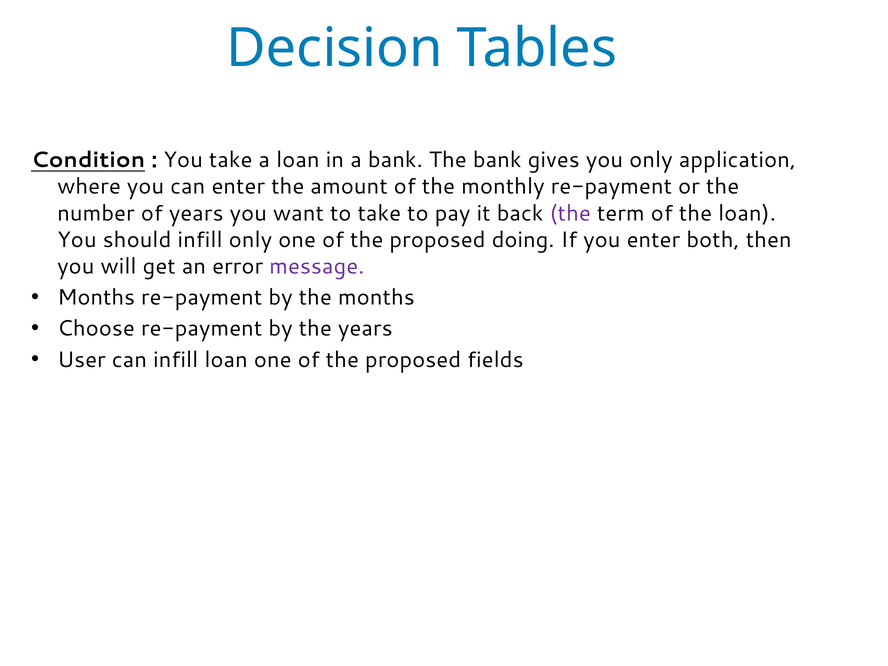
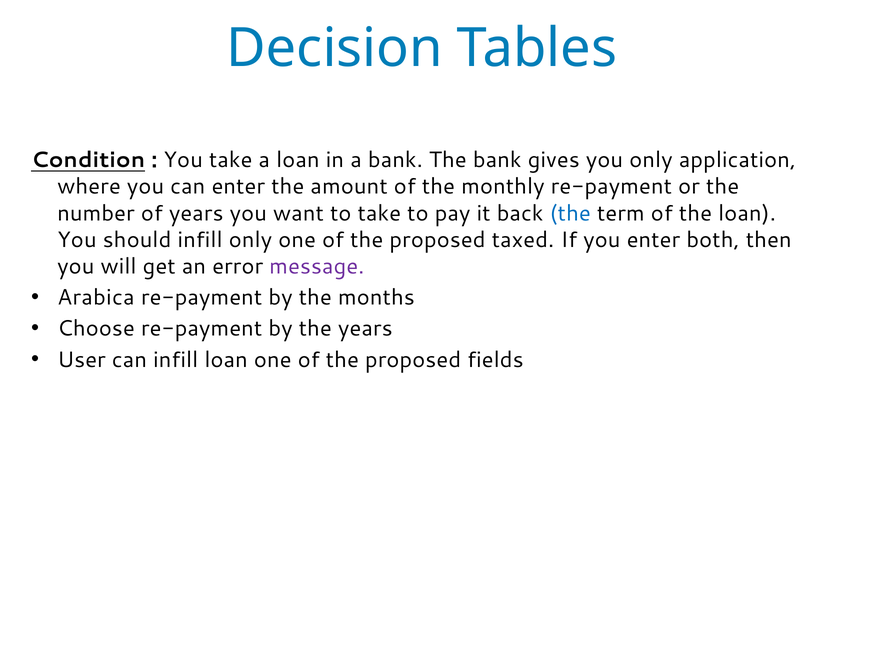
the colour: purple -> blue (570, 213)
doing: doing -> taxed (523, 240)
Months: Months -> Arabica (96, 298)
